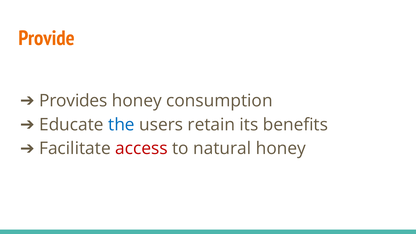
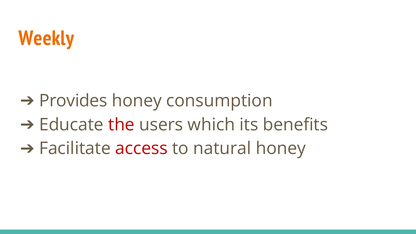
Provide: Provide -> Weekly (46, 38)
the colour: blue -> red (121, 125)
retain: retain -> which (211, 125)
